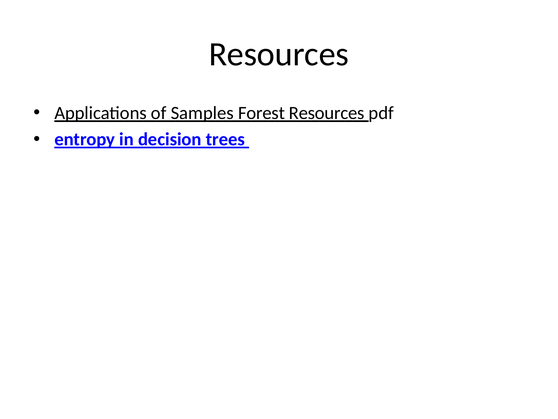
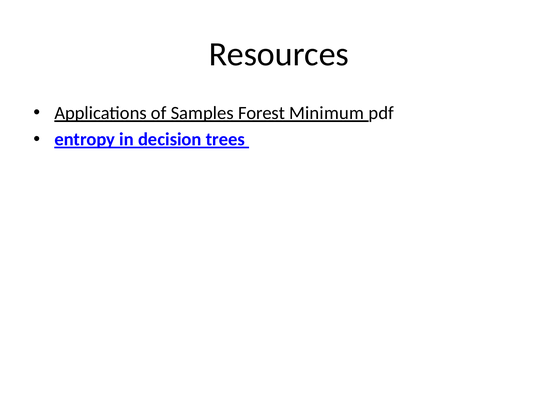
Forest Resources: Resources -> Minimum (327, 113)
